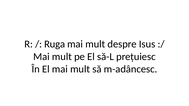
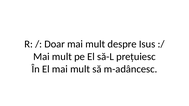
Ruga: Ruga -> Doar (55, 44)
